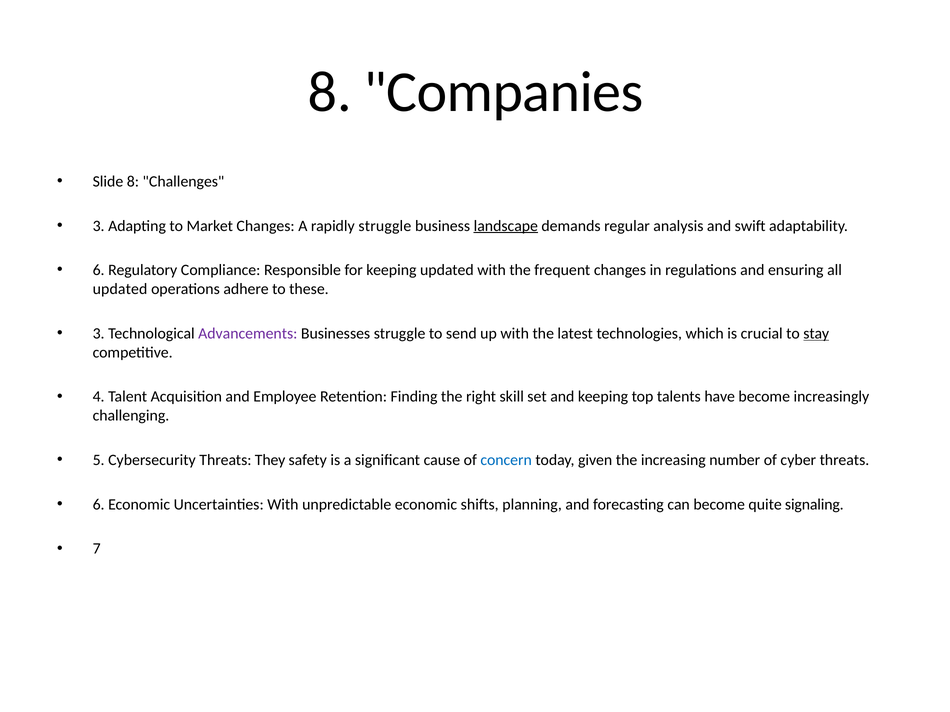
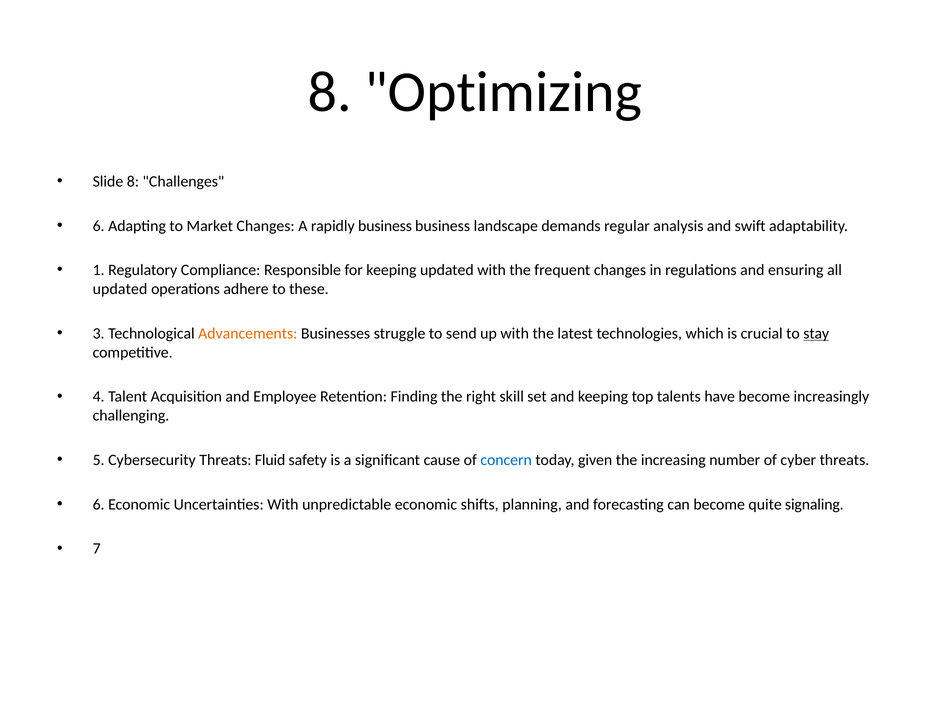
Companies: Companies -> Optimizing (503, 92)
3: 3 -> 6 (99, 226)
rapidly struggle: struggle -> business (385, 226)
landscape underline: present -> none (506, 226)
6: 6 -> 1 (99, 270)
Advancements colour: purple -> orange (248, 334)
They: They -> Fluid (270, 460)
